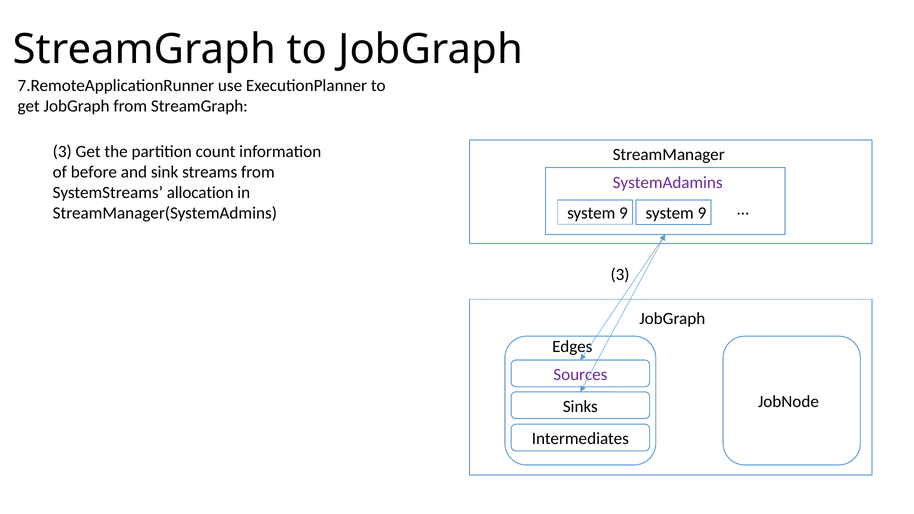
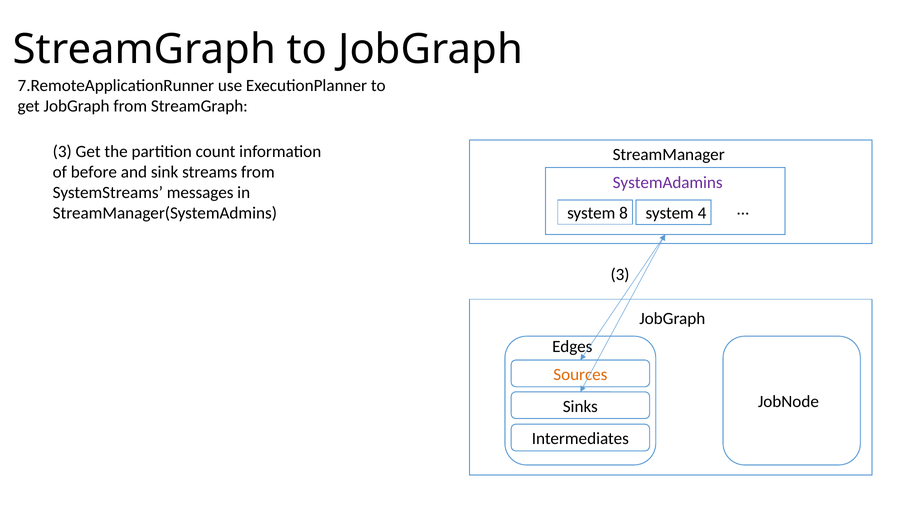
allocation: allocation -> messages (200, 193)
9: 9 -> 8 (624, 213)
9: 9 -> 4 (702, 213)
Sources colour: purple -> orange (580, 375)
